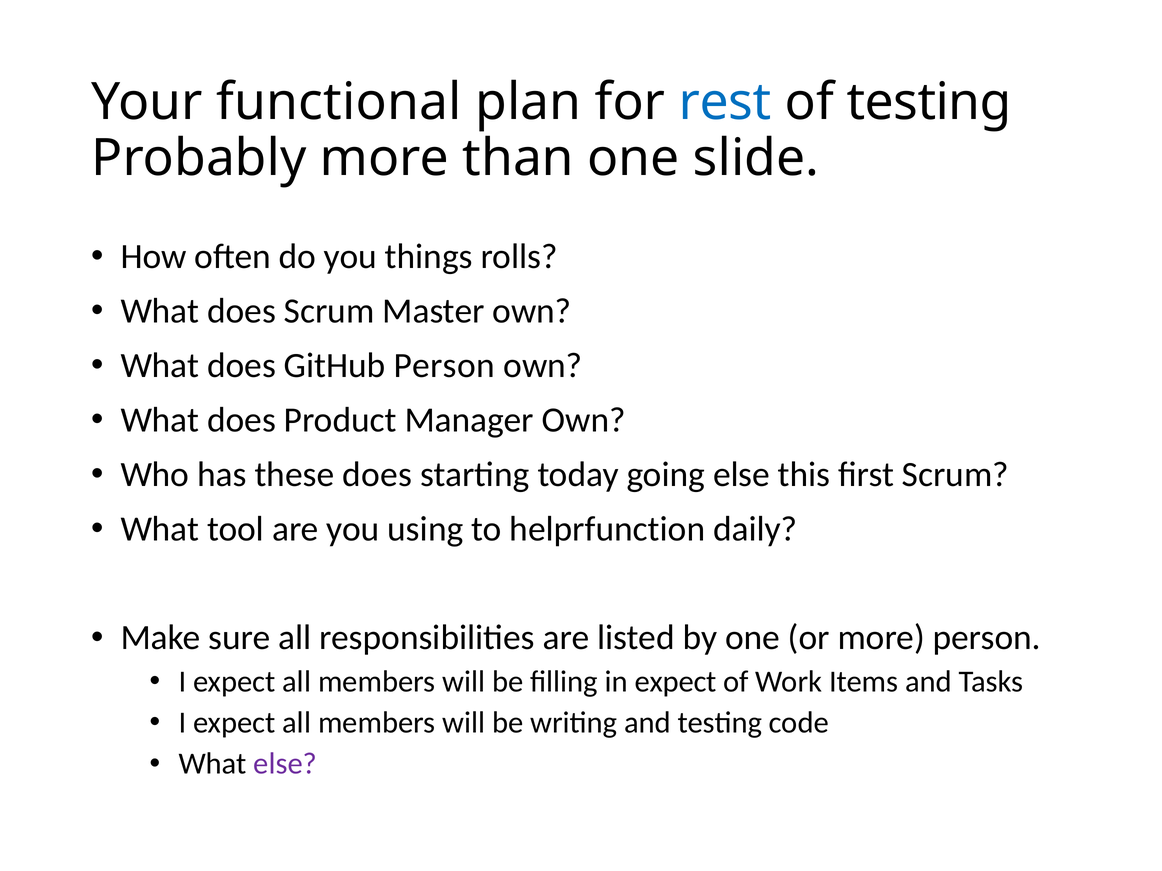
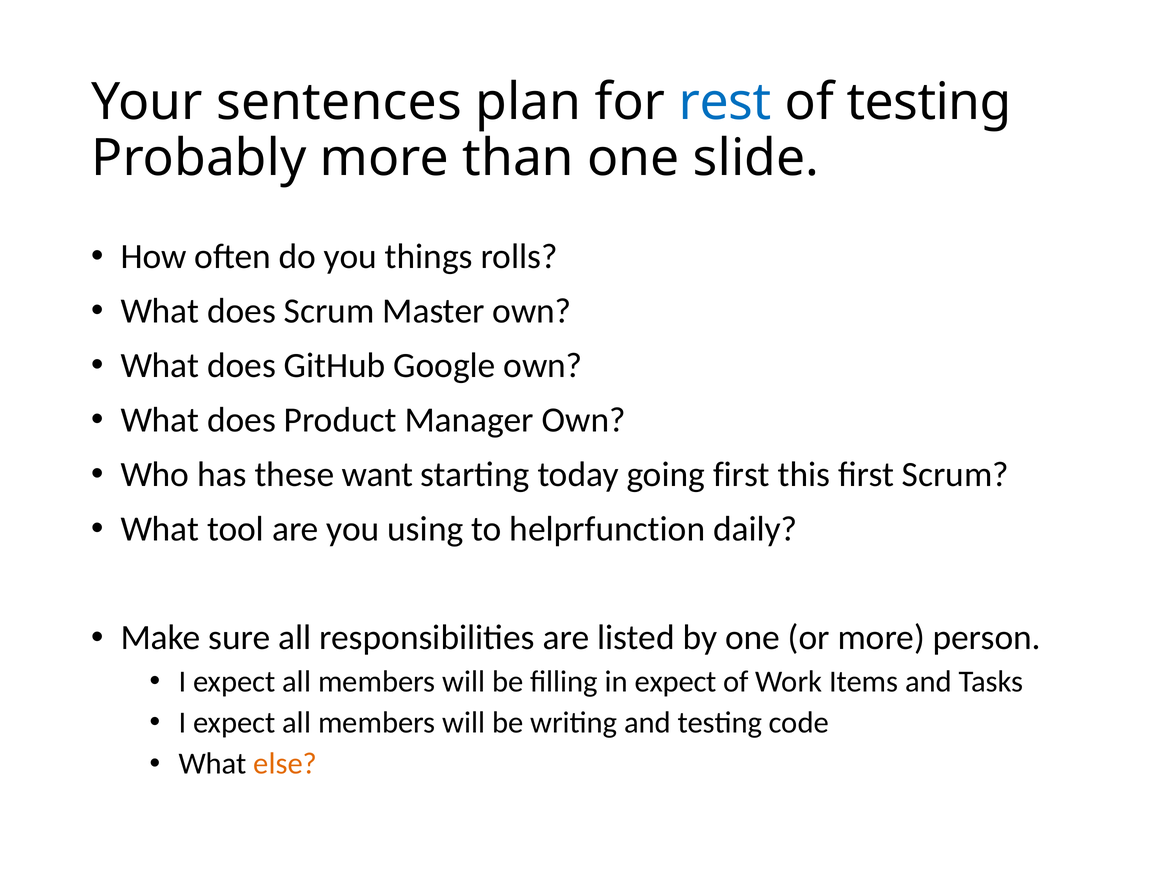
functional: functional -> sentences (339, 102)
GitHub Person: Person -> Google (444, 366)
these does: does -> want (377, 475)
going else: else -> first (741, 475)
else colour: purple -> orange (285, 764)
